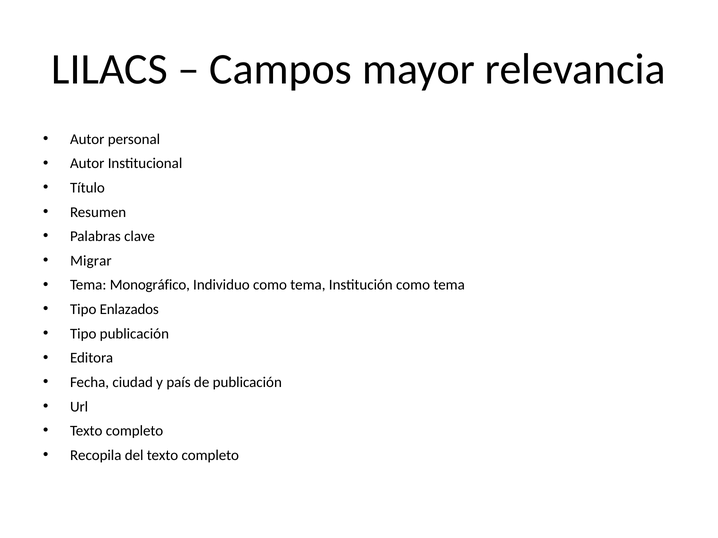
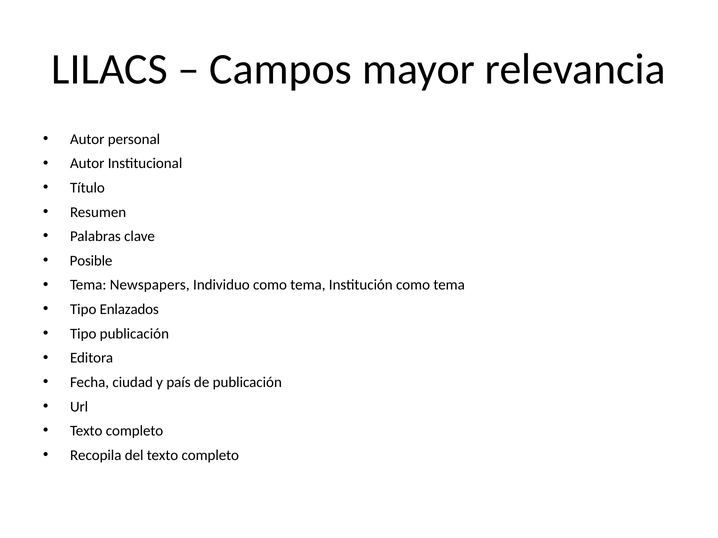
Migrar: Migrar -> Posible (91, 261)
Monográfico: Monográfico -> Newspapers (150, 285)
